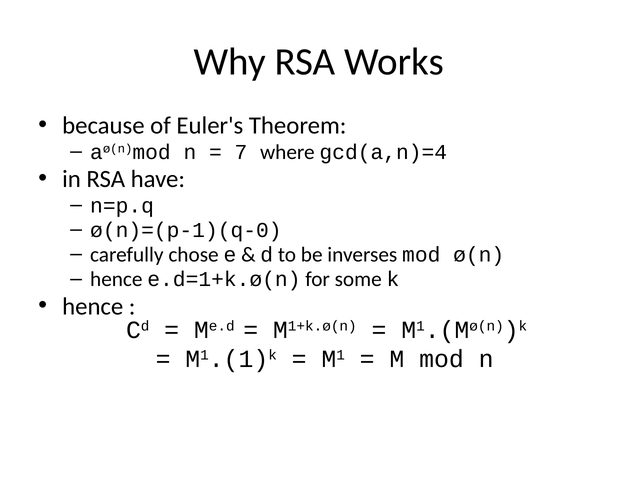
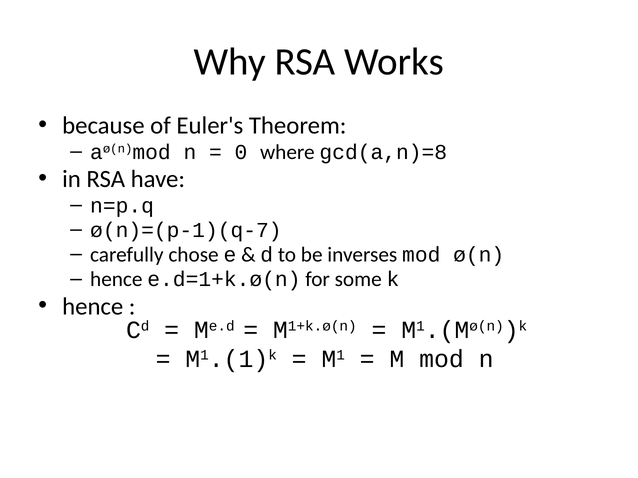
7: 7 -> 0 (241, 152)
gcd(a,n)=4: gcd(a,n)=4 -> gcd(a,n)=8 (383, 152)
ø(n)=(p-1)(q-0: ø(n)=(p-1)(q-0 -> ø(n)=(p-1)(q-7 (186, 230)
